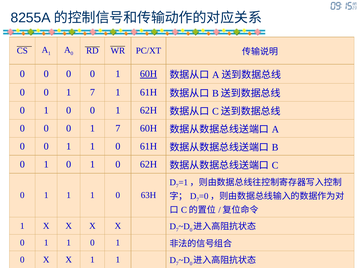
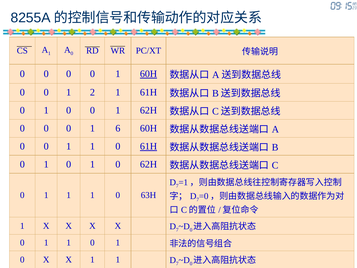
7: 7 -> 2 (92, 92)
7: 7 -> 6 (118, 128)
61H underline: none -> present (148, 146)
